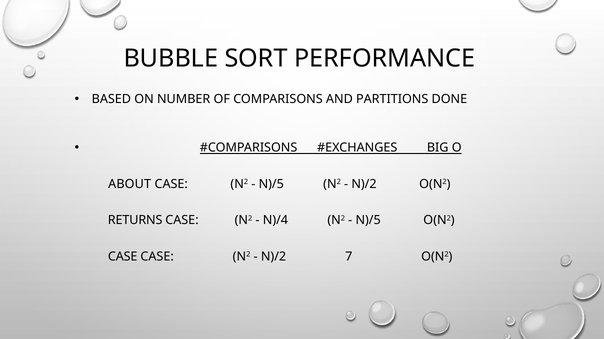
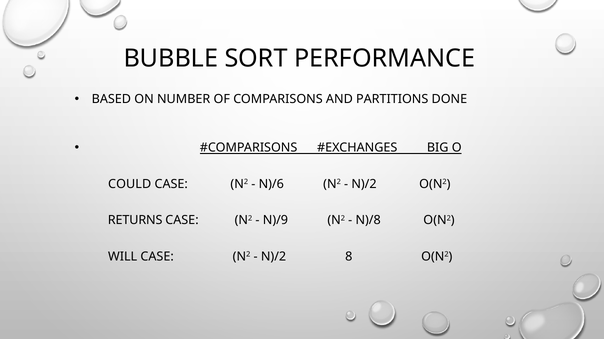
ABOUT: ABOUT -> COULD (130, 184)
N)/5: N)/5 -> N)/6 (271, 184)
N)/4: N)/4 -> N)/9 (275, 221)
N)/5: N)/5 -> N)/8 (368, 221)
CASE: CASE -> WILL (123, 257)
7: 7 -> 8 (349, 257)
